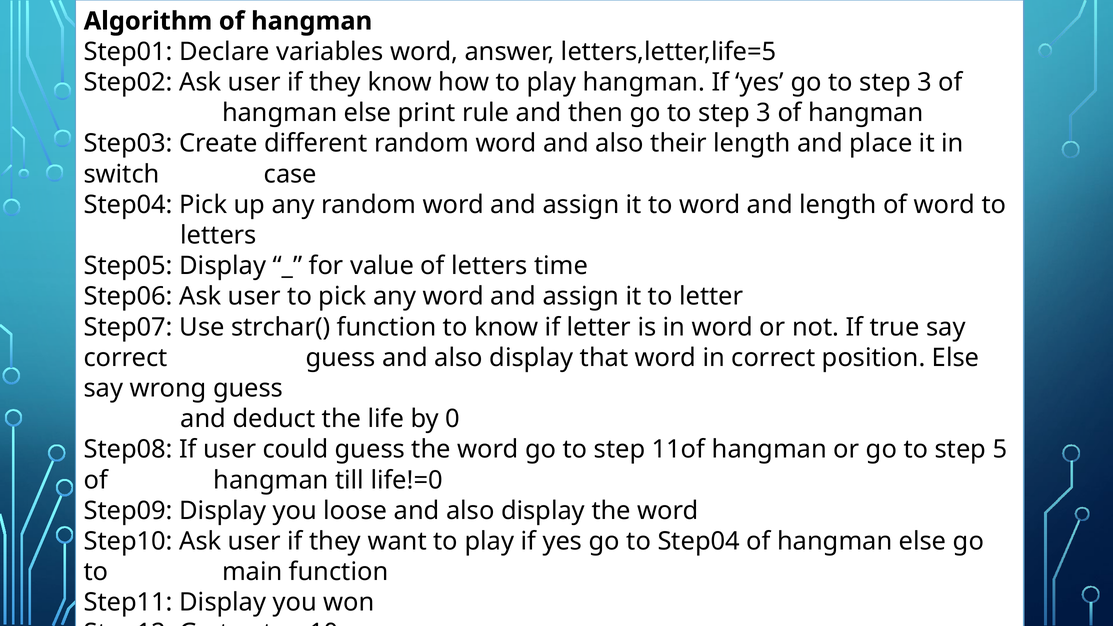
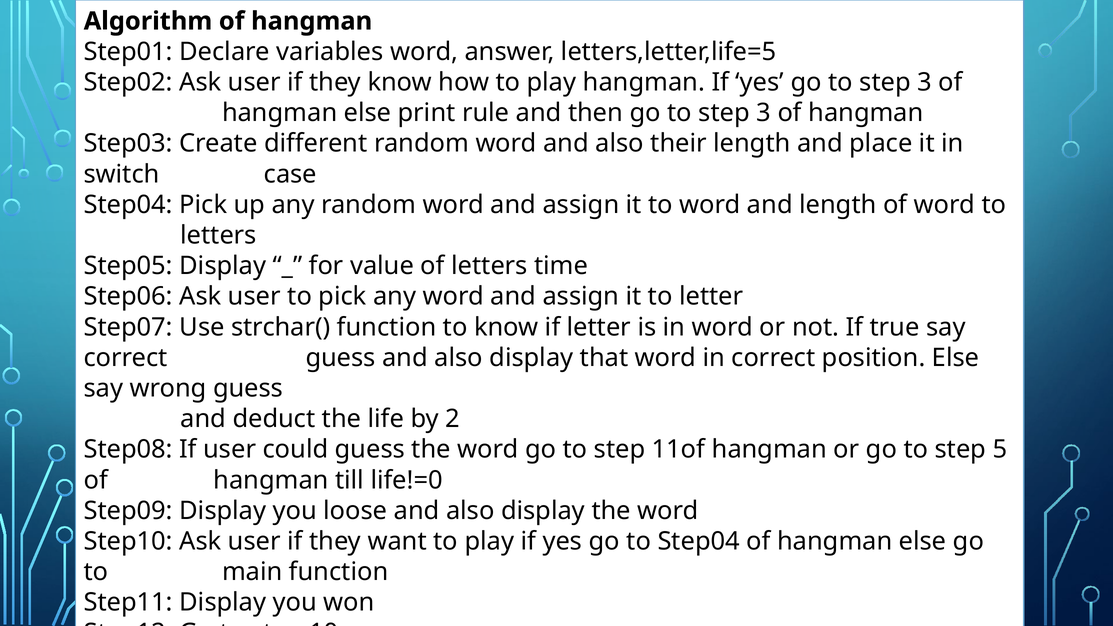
0: 0 -> 2 (453, 419)
